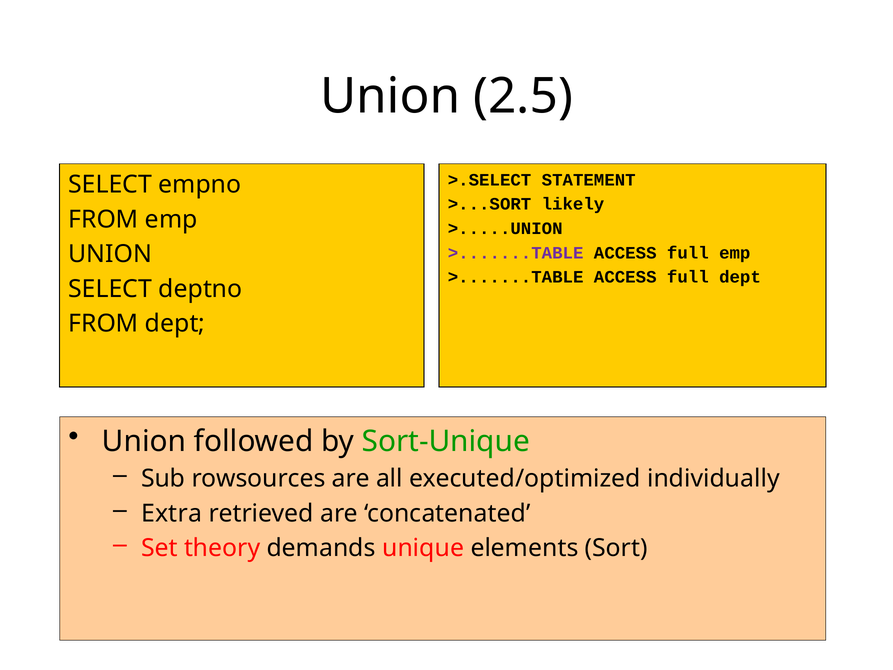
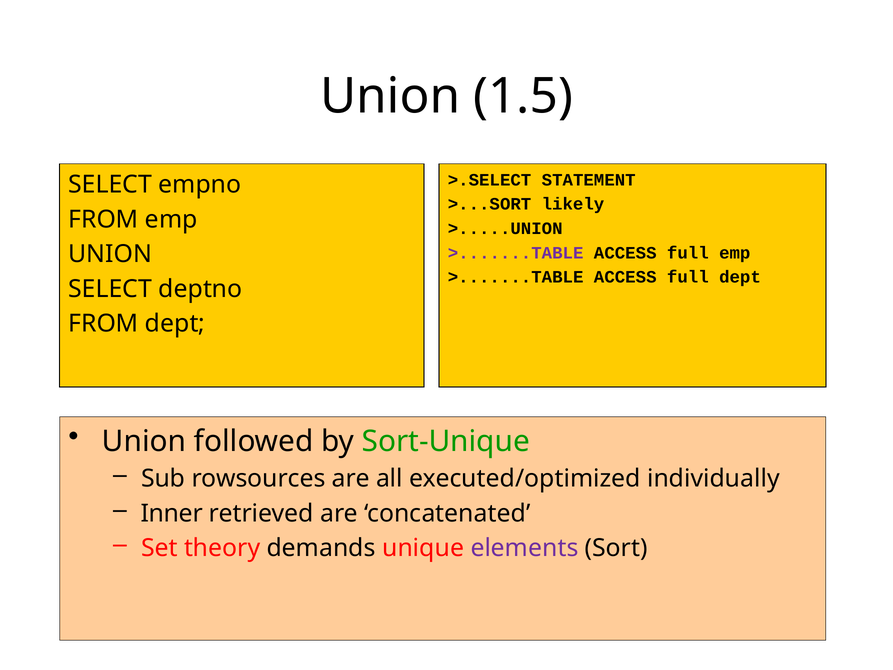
2.5: 2.5 -> 1.5 (523, 96)
Extra: Extra -> Inner (172, 513)
elements colour: black -> purple (524, 548)
